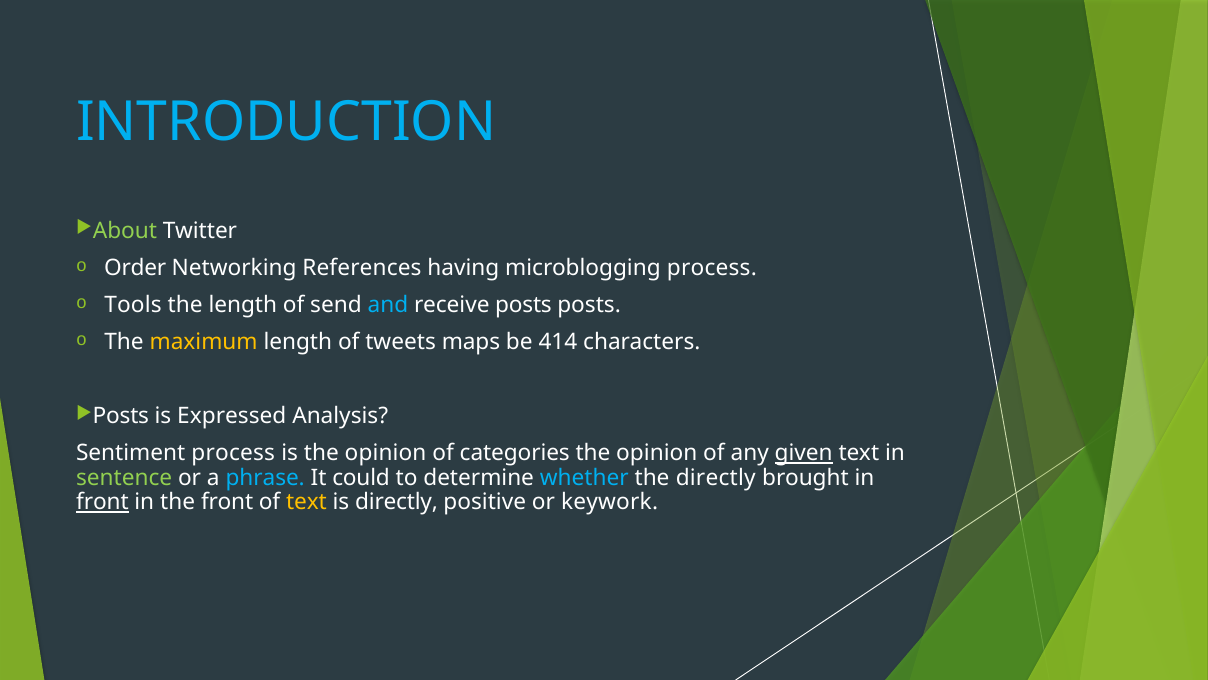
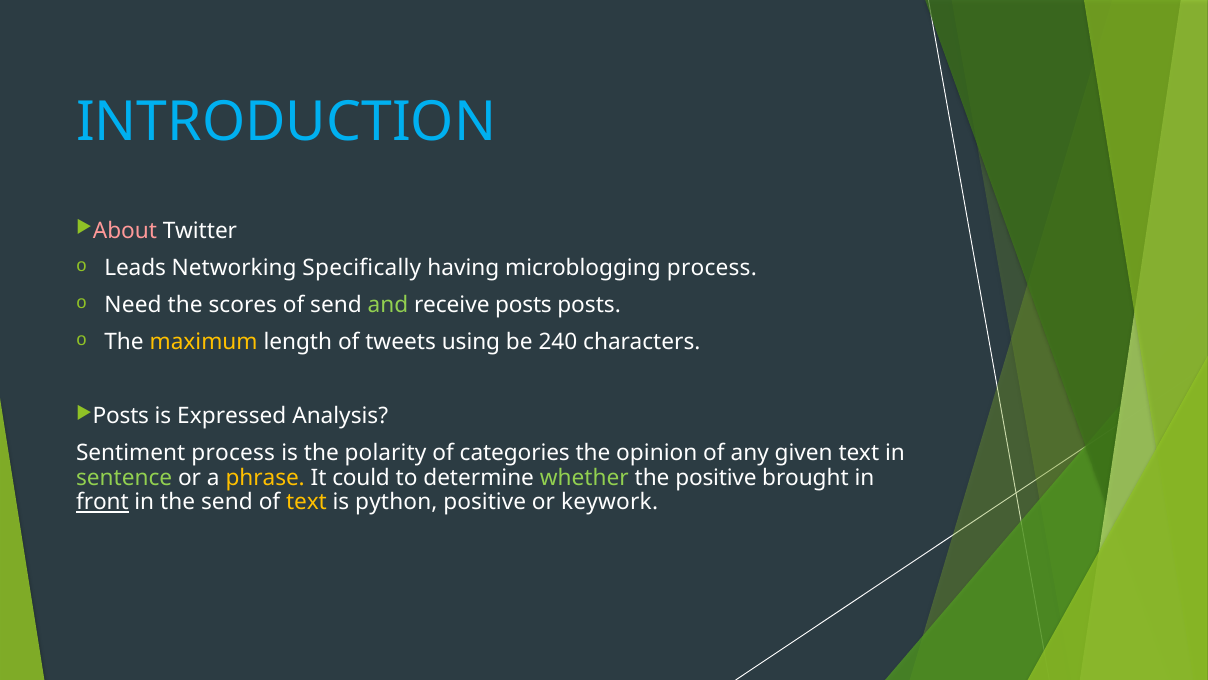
About colour: light green -> pink (125, 231)
Order: Order -> Leads (135, 268)
References: References -> Specifically (362, 268)
Tools: Tools -> Need (133, 305)
the length: length -> scores (243, 305)
and colour: light blue -> light green (388, 305)
maps: maps -> using (471, 342)
414: 414 -> 240 (558, 342)
is the opinion: opinion -> polarity (386, 453)
given underline: present -> none (804, 453)
phrase colour: light blue -> yellow (265, 477)
whether colour: light blue -> light green (584, 477)
the directly: directly -> positive (716, 477)
the front: front -> send (227, 502)
is directly: directly -> python (396, 502)
